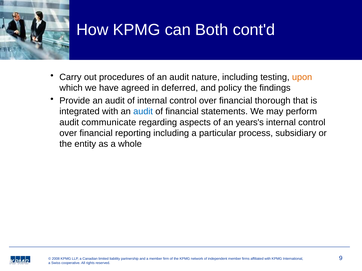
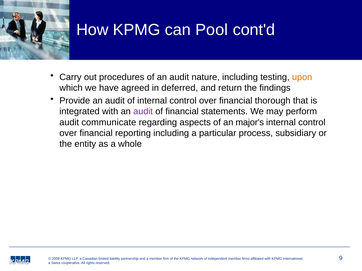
Both: Both -> Pool (212, 30)
policy: policy -> return (230, 88)
audit colour: blue -> purple (143, 112)
years's: years's -> major's (250, 123)
